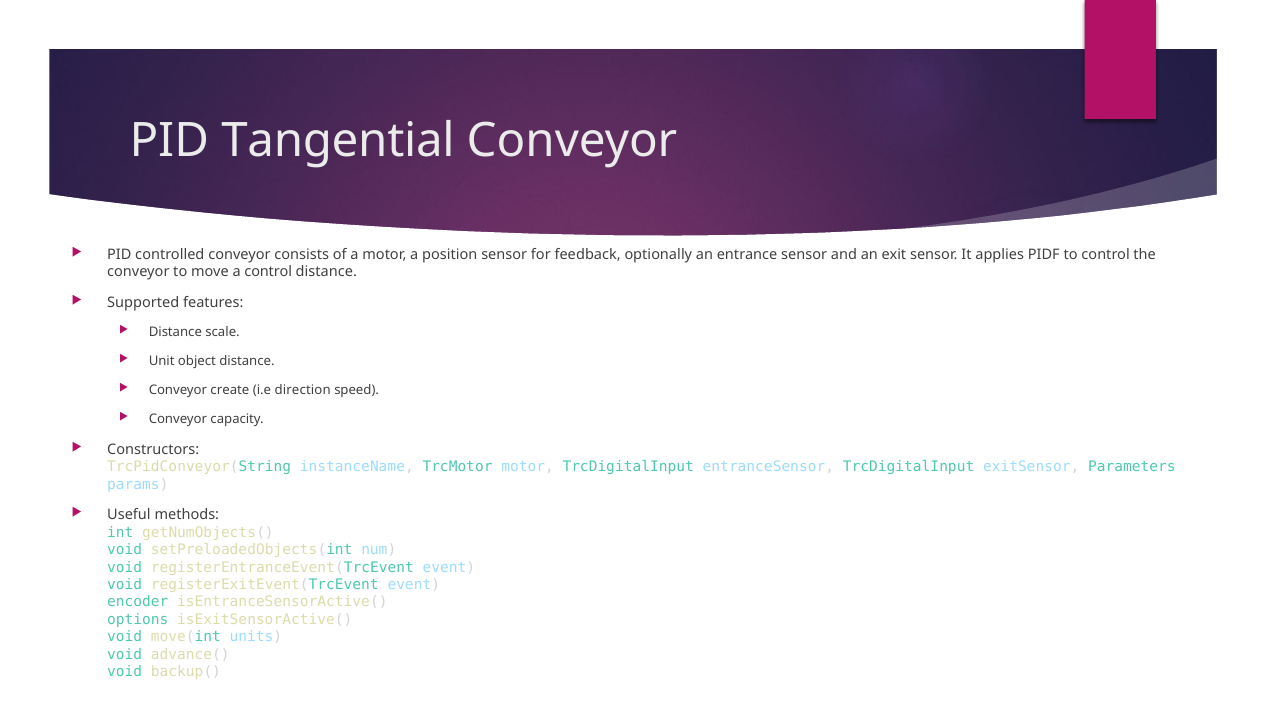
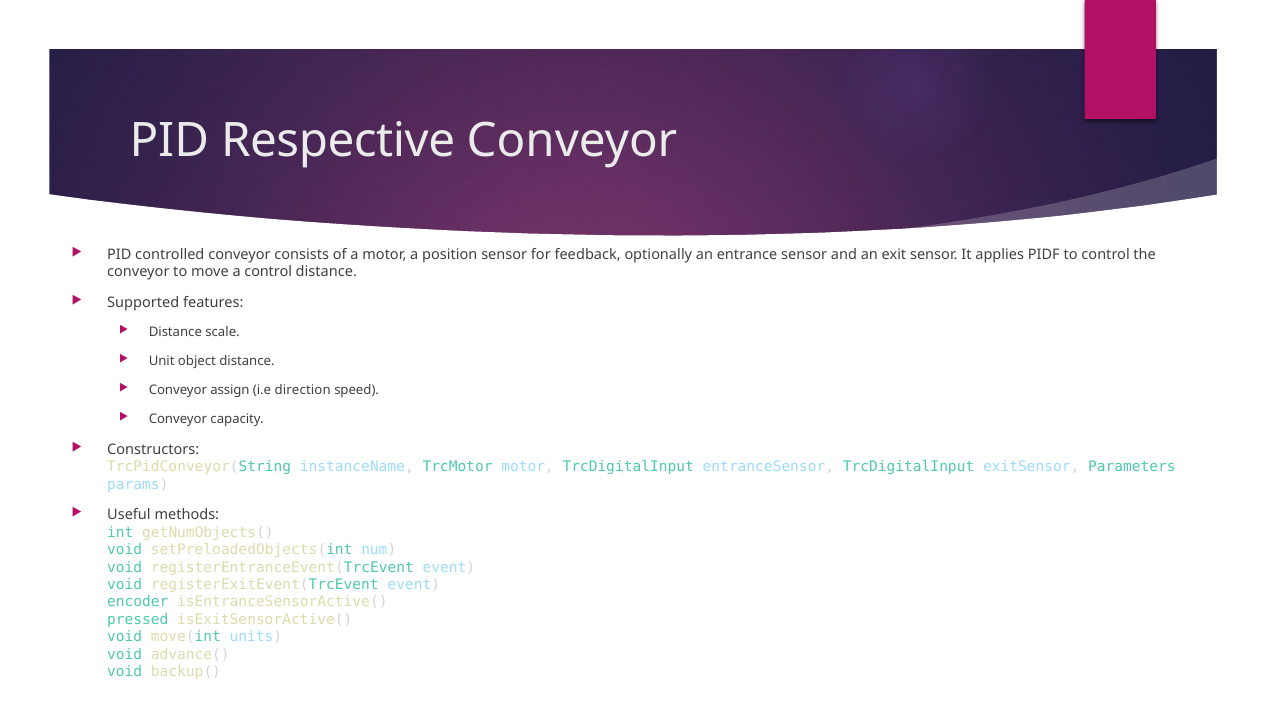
Tangential: Tangential -> Respective (338, 141)
create: create -> assign (230, 390)
options: options -> pressed (138, 619)
